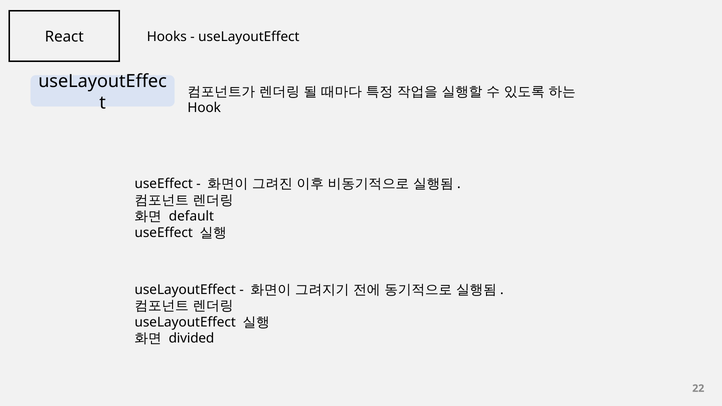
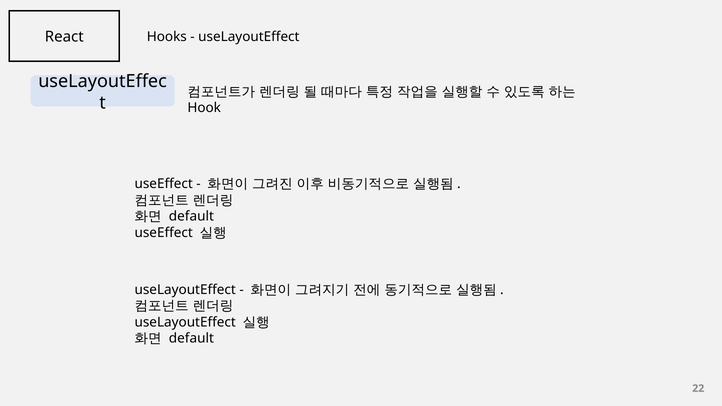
divided: divided -> default (191, 339)
